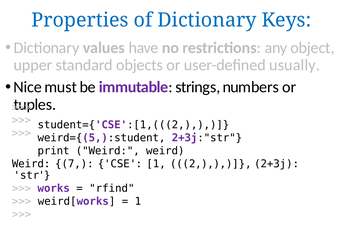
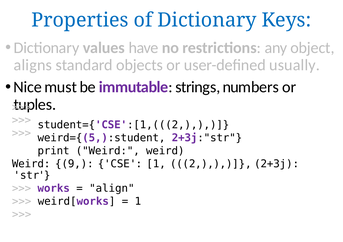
upper: upper -> aligns (33, 65)
7: 7 -> 9 (74, 164)
rfind: rfind -> align (112, 188)
